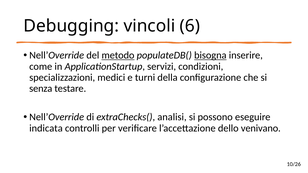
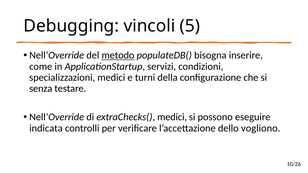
6: 6 -> 5 (190, 26)
bisogna underline: present -> none (210, 55)
extraChecks( analisi: analisi -> medici (172, 117)
venivano: venivano -> vogliono (261, 128)
